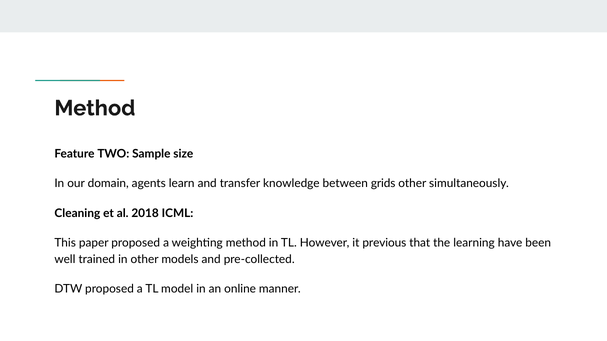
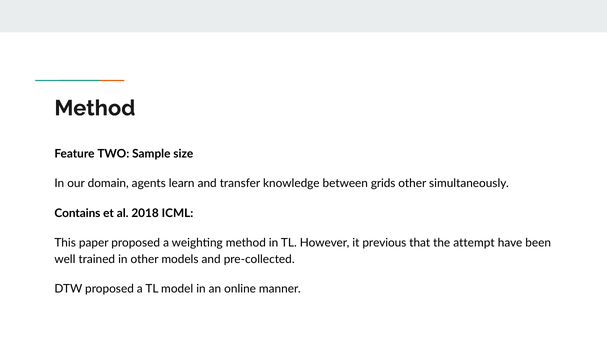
Cleaning: Cleaning -> Contains (77, 214)
learning: learning -> attempt (474, 243)
